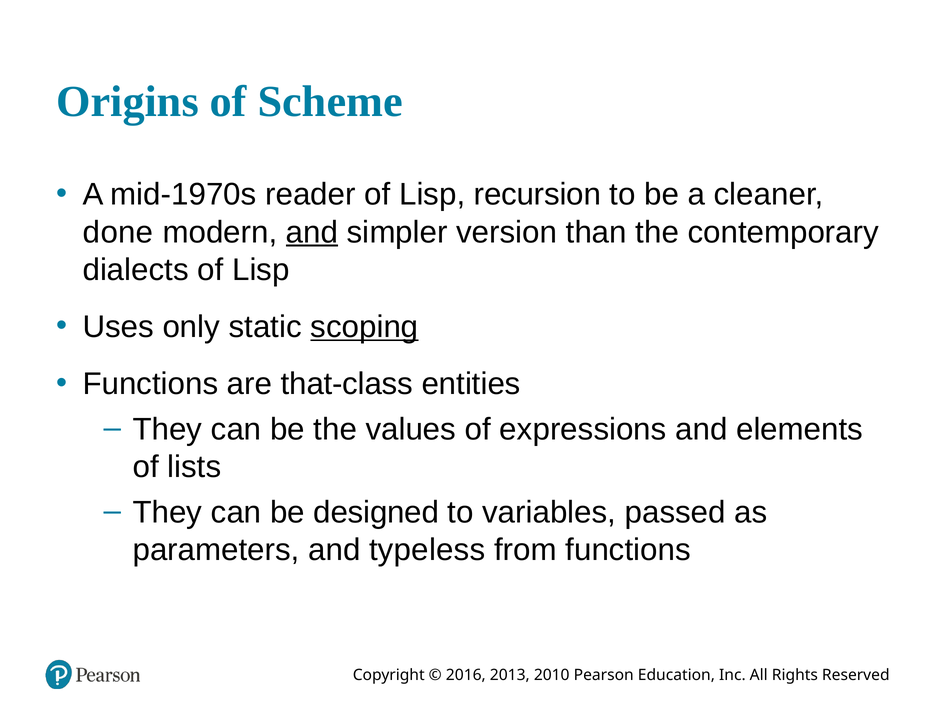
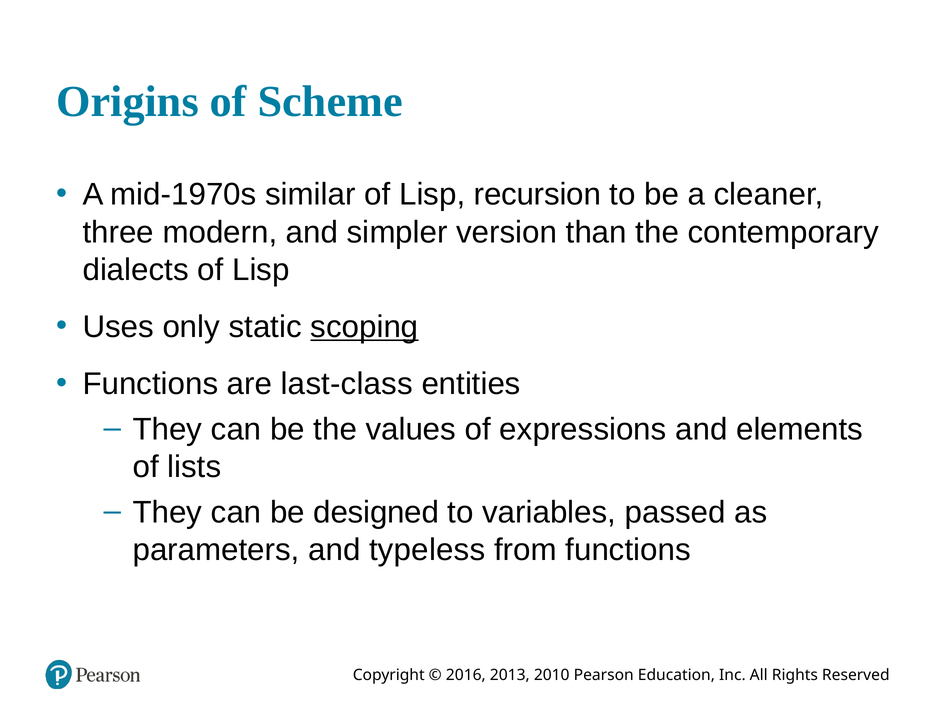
reader: reader -> similar (310, 195)
done: done -> three (118, 232)
and underline: present -> none (312, 232)
that-class: that-class -> last-class (347, 384)
